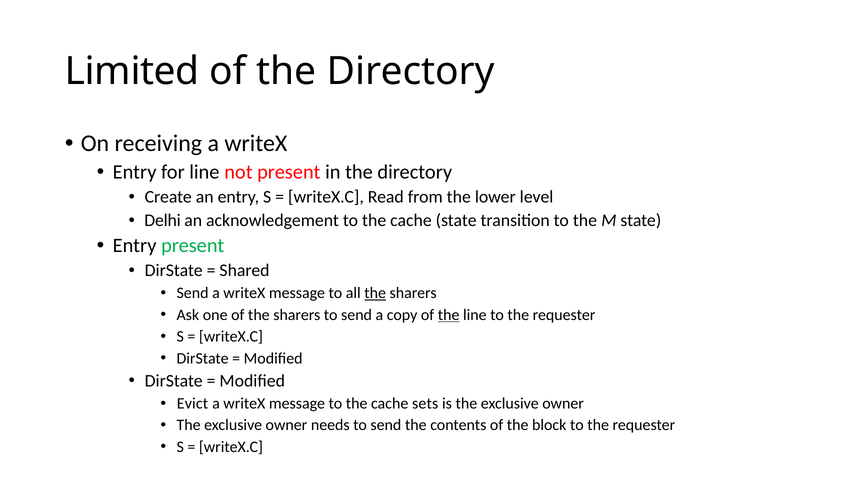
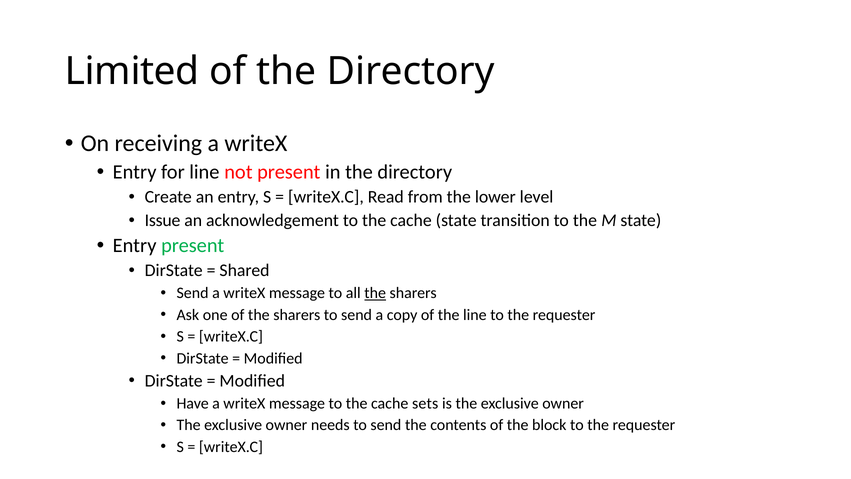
Delhi: Delhi -> Issue (163, 220)
the underline: present -> none (449, 315)
Evict: Evict -> Have (193, 403)
